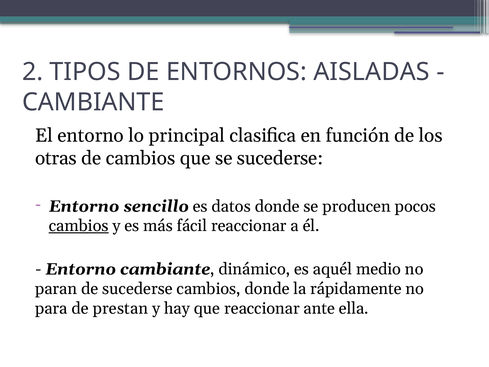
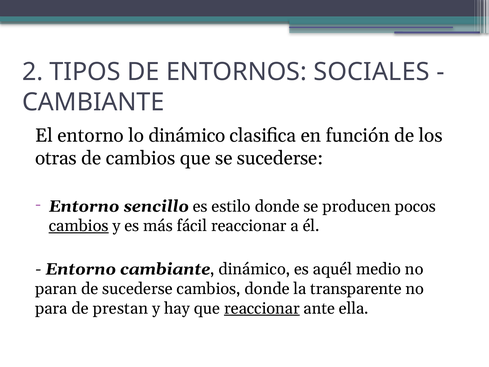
AISLADAS: AISLADAS -> SOCIALES (372, 72)
lo principal: principal -> dinámico (187, 135)
datos: datos -> estilo (231, 206)
rápidamente: rápidamente -> transparente (356, 289)
reaccionar underline: none -> present (262, 308)
